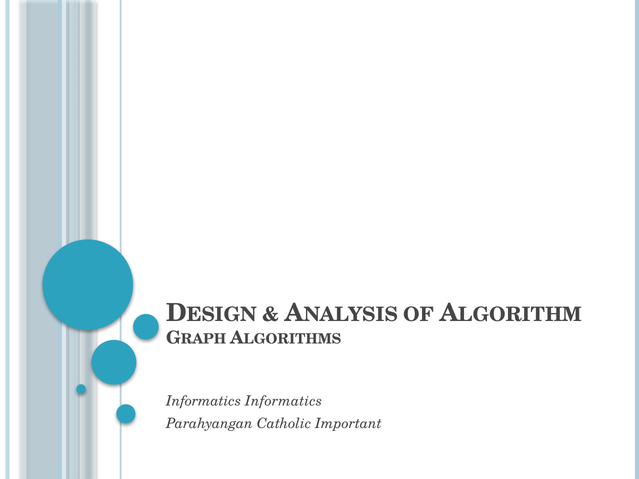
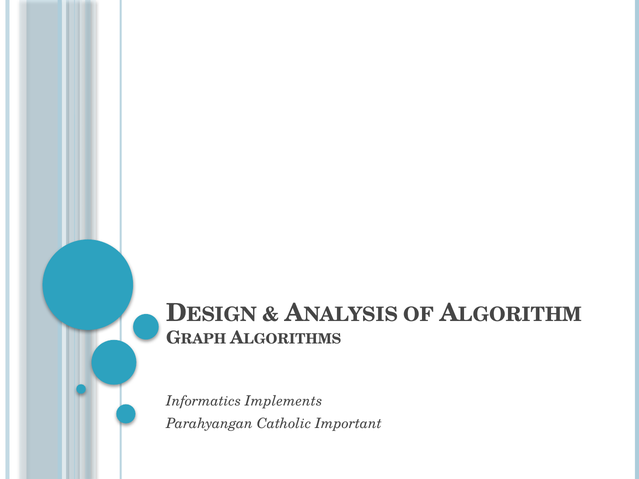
Informatics Informatics: Informatics -> Implements (284, 401)
